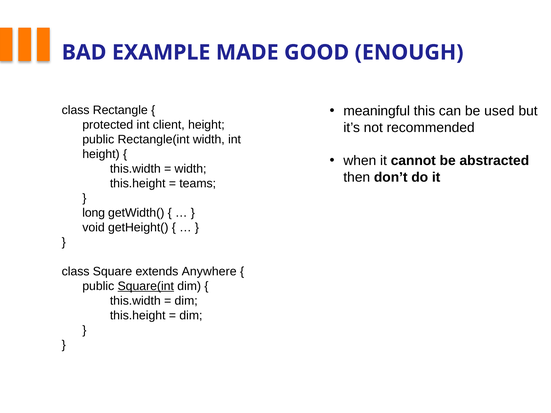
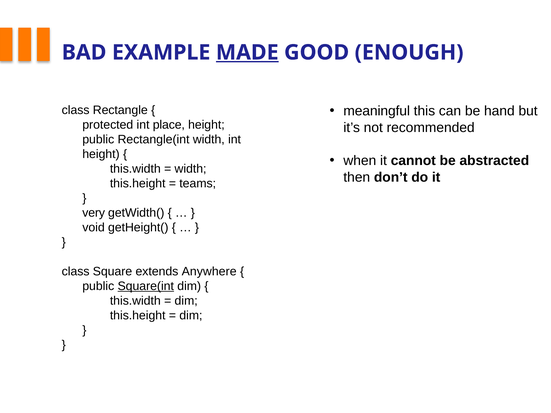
MADE underline: none -> present (247, 52)
used: used -> hand (499, 111)
client: client -> place (169, 125)
long: long -> very (94, 213)
